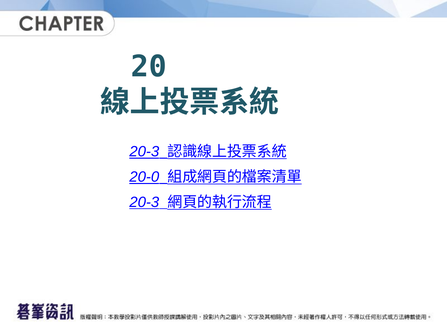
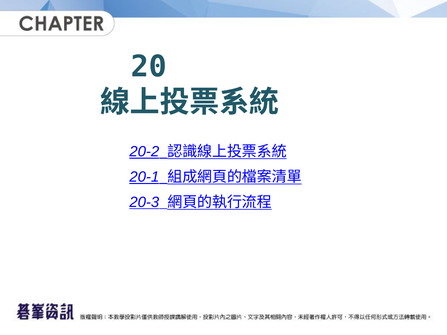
20-3: 20-3 -> 20-2 (144, 152)
20-0: 20-0 -> 20-1 (144, 177)
